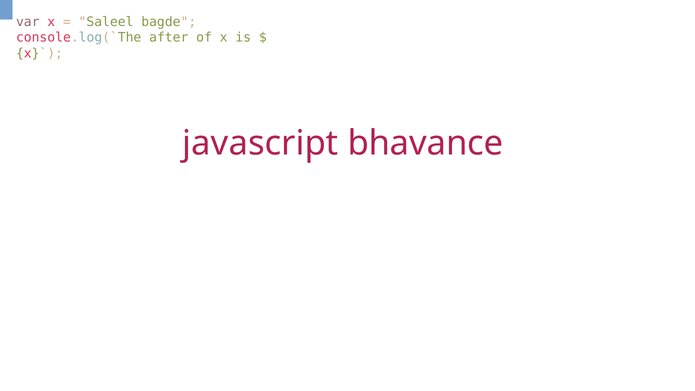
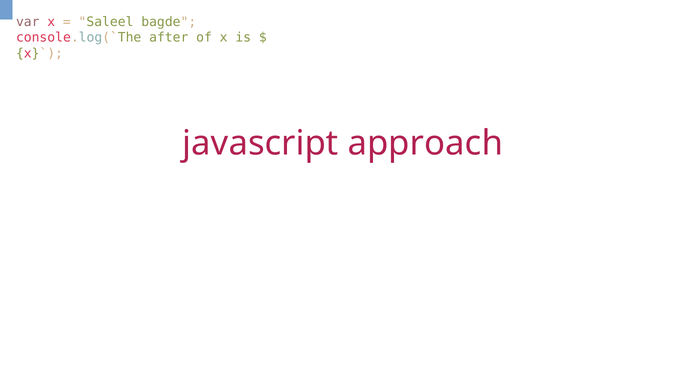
bhavance: bhavance -> approach (425, 143)
